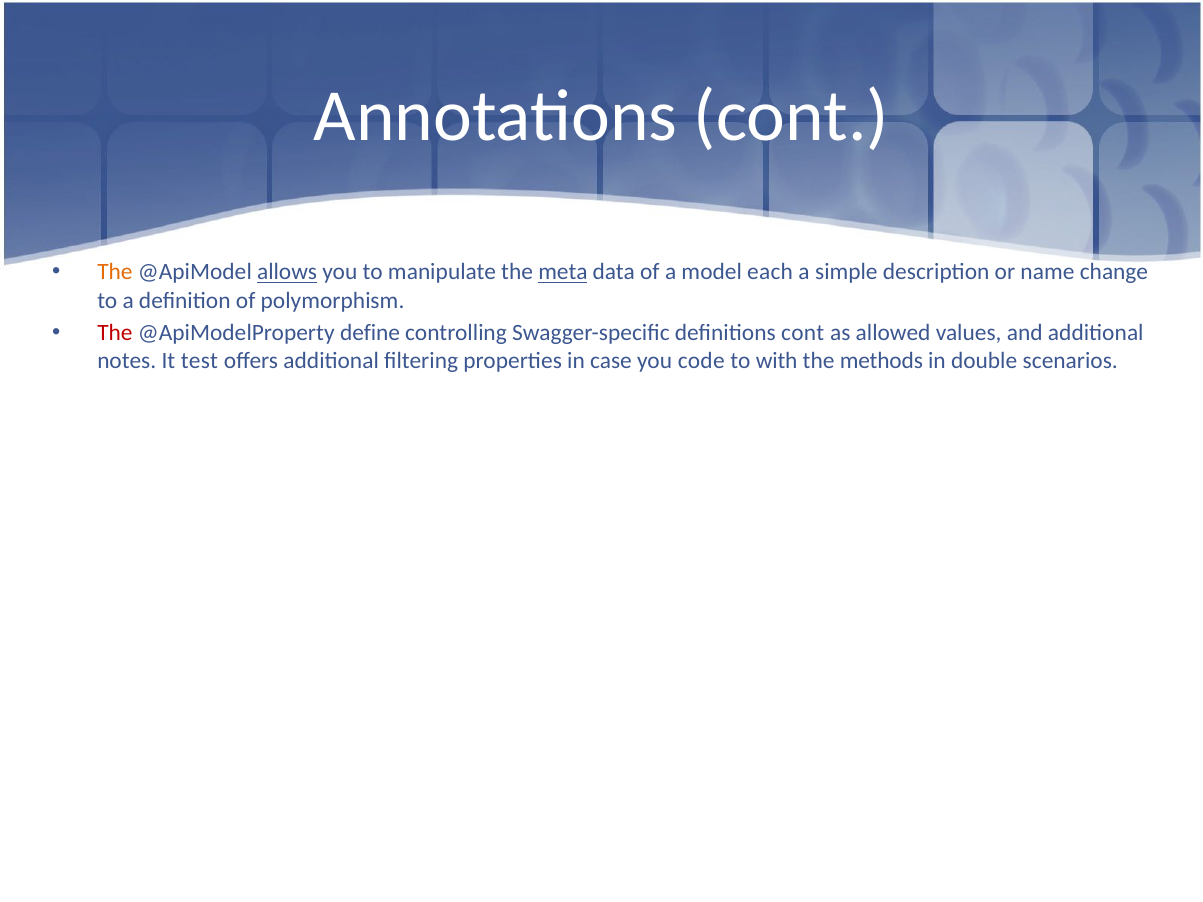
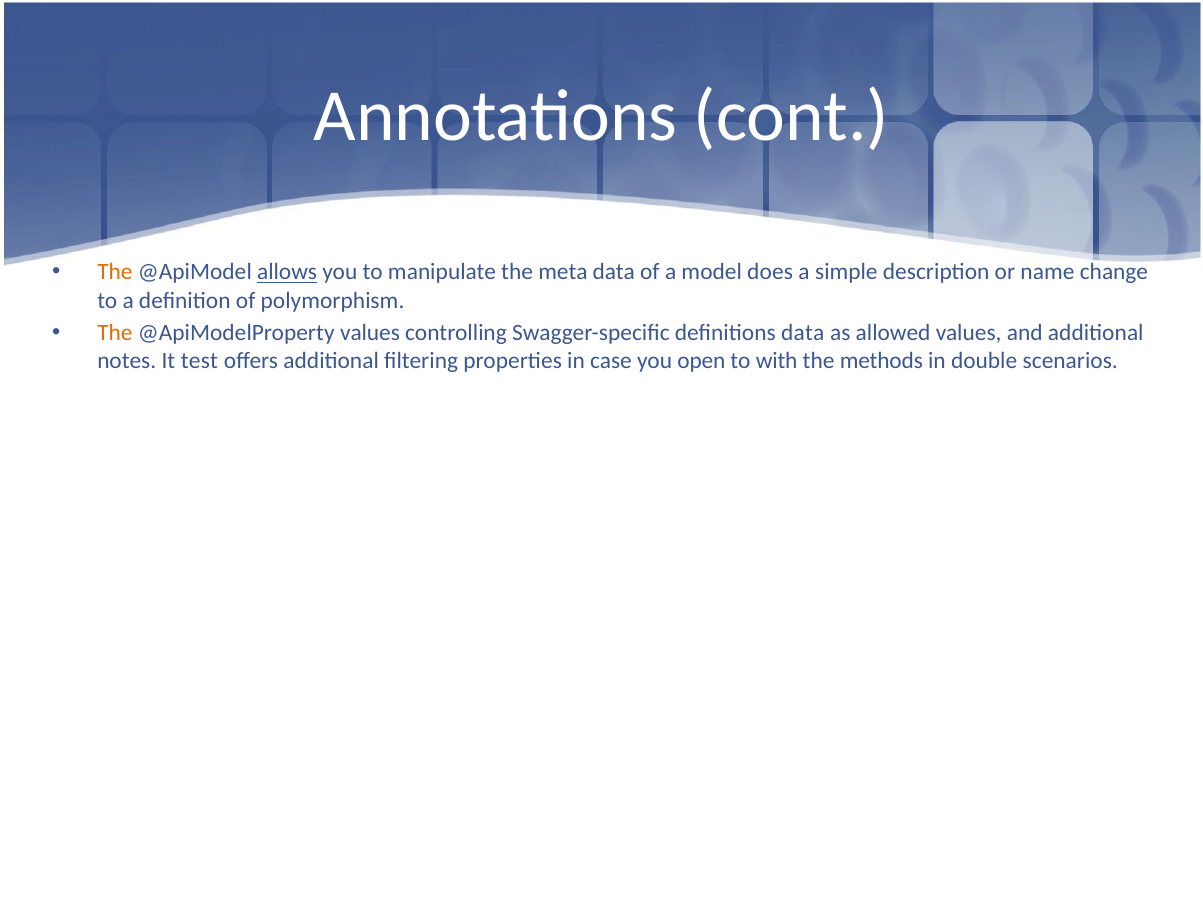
meta underline: present -> none (563, 272)
each: each -> does (770, 272)
The colour: red -> orange (115, 333)
@ApiModelProperty define: define -> values (370, 333)
definitions cont: cont -> data (803, 333)
code: code -> open (701, 361)
